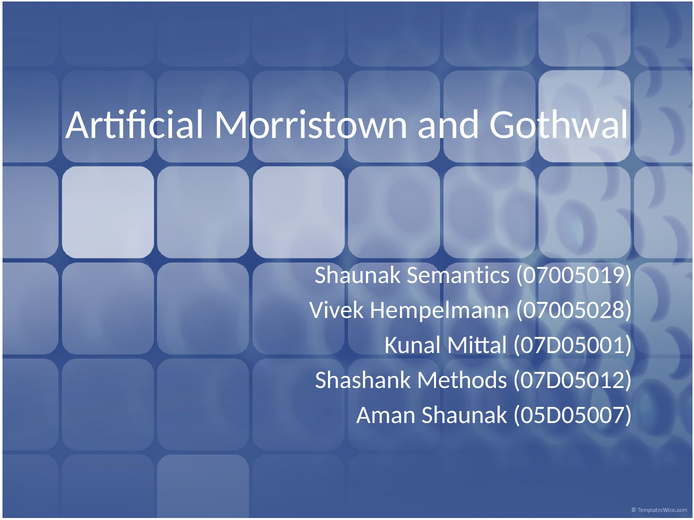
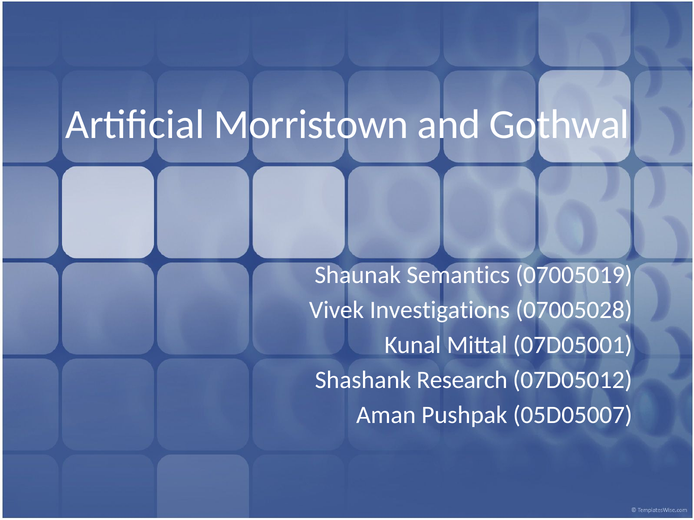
Hempelmann: Hempelmann -> Investigations (440, 310)
Methods: Methods -> Research (462, 380)
Aman Shaunak: Shaunak -> Pushpak (464, 415)
